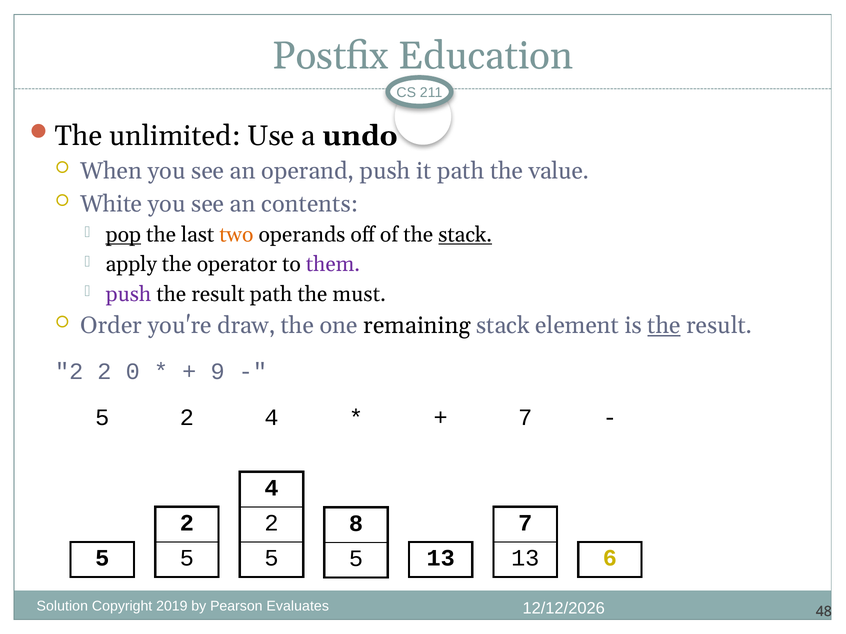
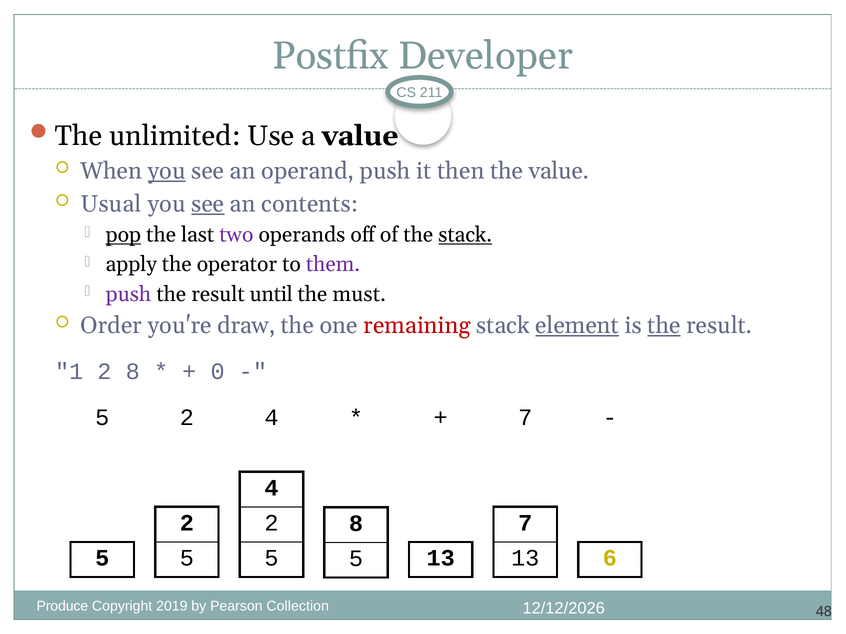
Education: Education -> Developer (485, 56)
a undo: undo -> value (360, 136)
you underline: none -> present (167, 171)
it path: path -> then (461, 171)
White: White -> Usual (111, 204)
see underline: none -> present (208, 204)
two colour: orange -> purple (236, 235)
result path: path -> until (271, 294)
remaining colour: black -> red (417, 326)
element underline: none -> present (577, 326)
2: 2 -> 1 (69, 372)
2 0: 0 -> 8 (133, 372)
9: 9 -> 0 (218, 372)
Solution: Solution -> Produce (62, 607)
Evaluates: Evaluates -> Collection (298, 607)
